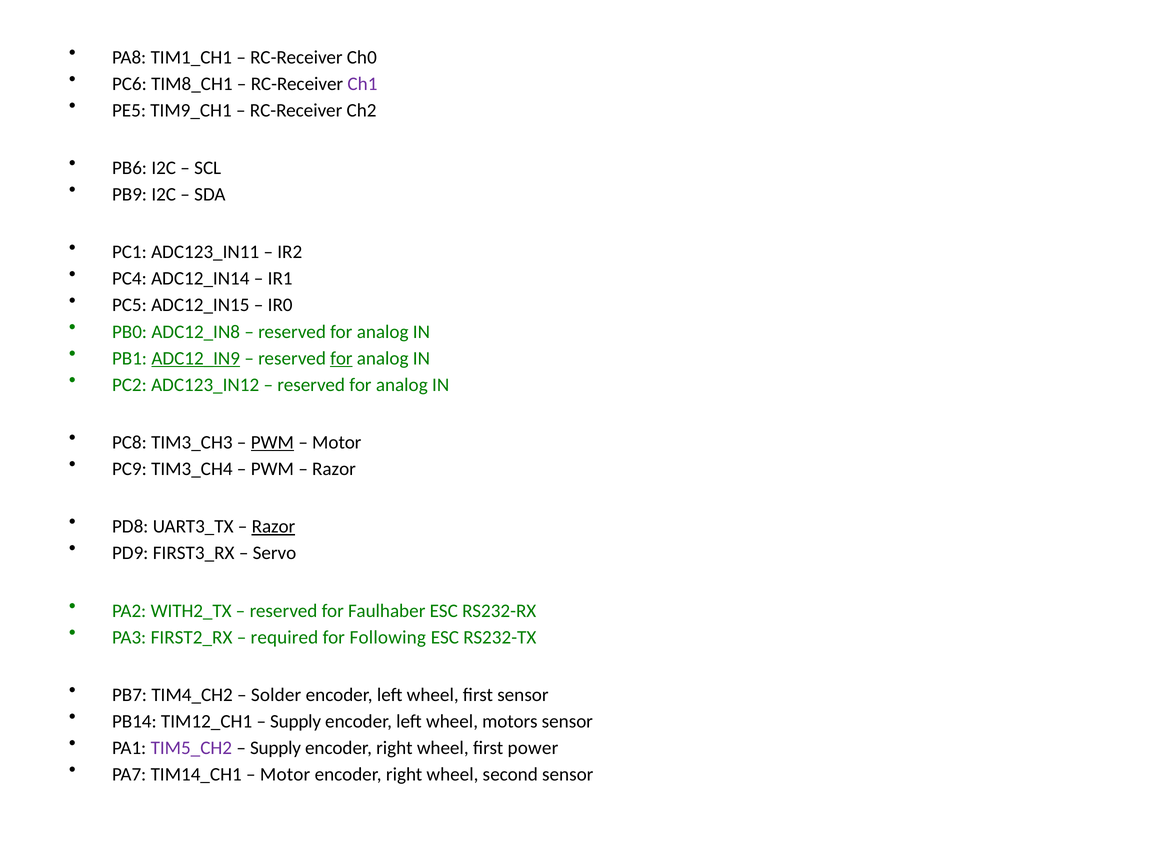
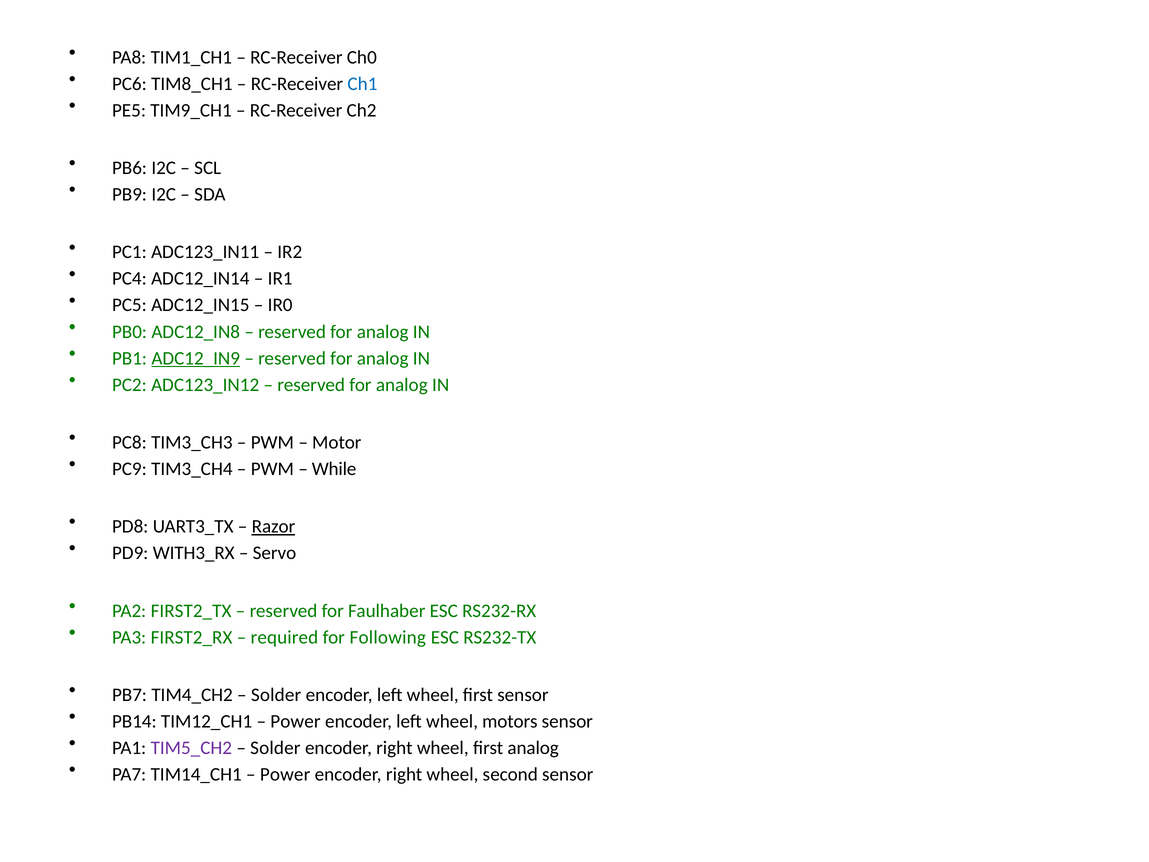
Ch1 colour: purple -> blue (362, 84)
for underline: present -> none (341, 358)
PWM underline: present -> none (272, 442)
Razor: Razor -> While (334, 469)
FIRST3_RX: FIRST3_RX -> WITH3_RX (194, 553)
WITH2_TX: WITH2_TX -> FIRST2_TX (191, 611)
Supply: Supply -> Power (295, 721)
Supply: Supply -> Solder (275, 748)
first power: power -> analog (533, 748)
Motor: Motor -> Power (285, 774)
